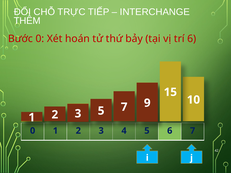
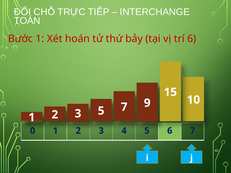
THÊM: THÊM -> TOÁN (27, 21)
Bước 0: 0 -> 1 (40, 39)
